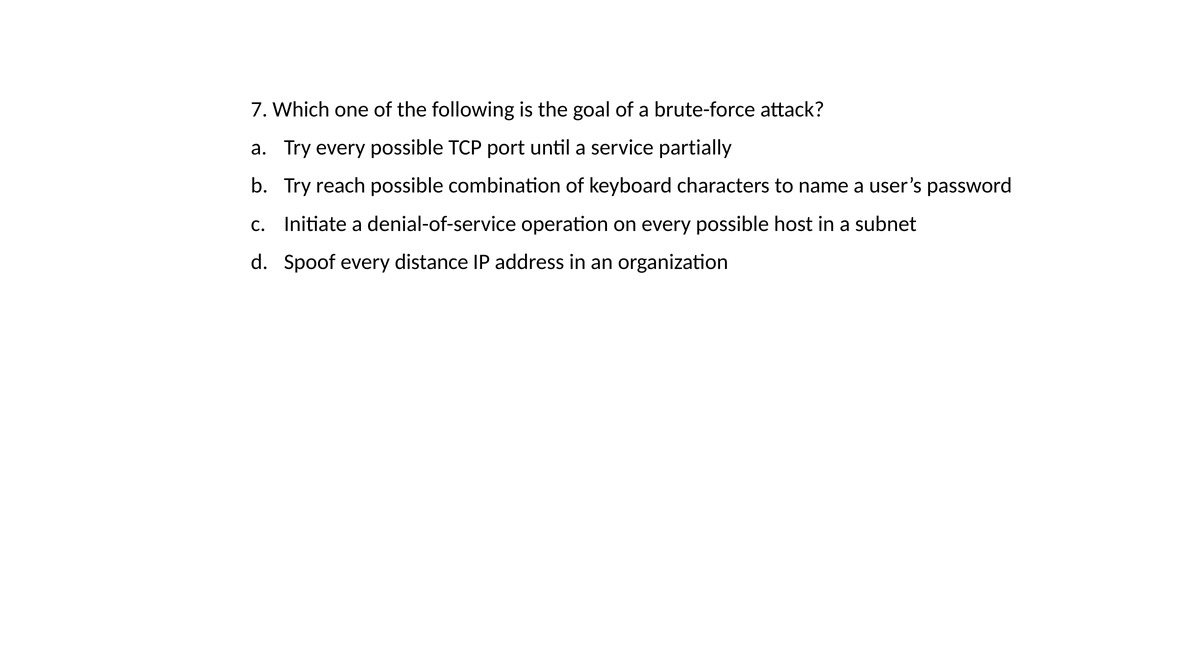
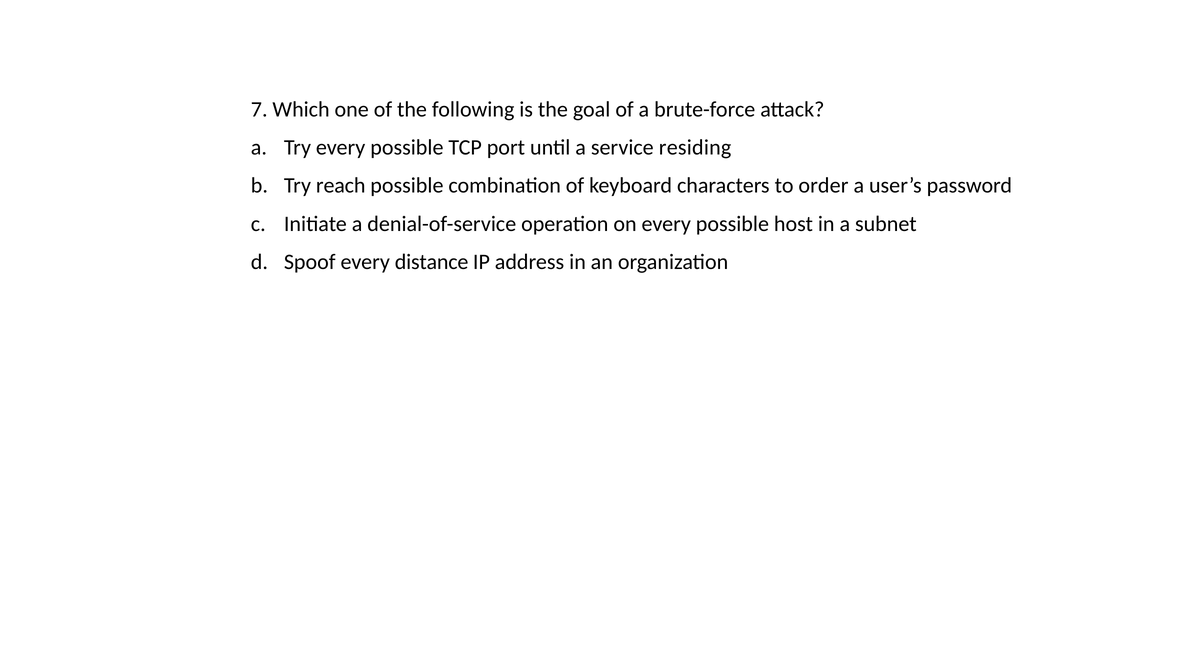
partially: partially -> residing (695, 148)
name: name -> order (823, 186)
